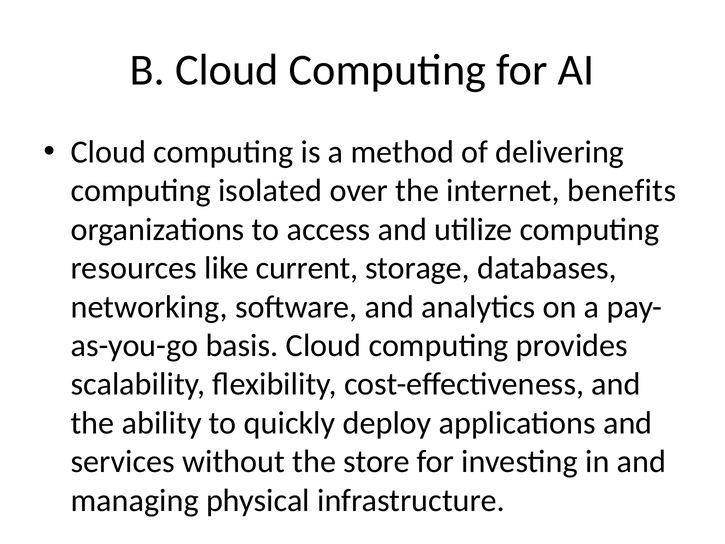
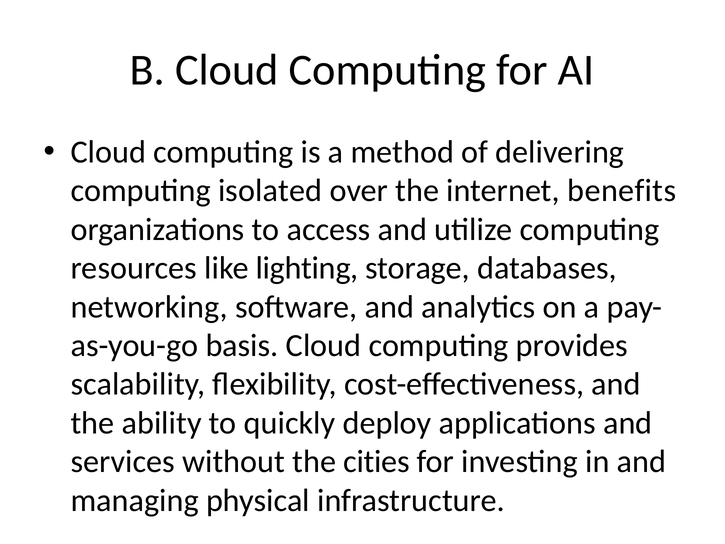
current: current -> lighting (307, 268)
store: store -> cities (377, 462)
